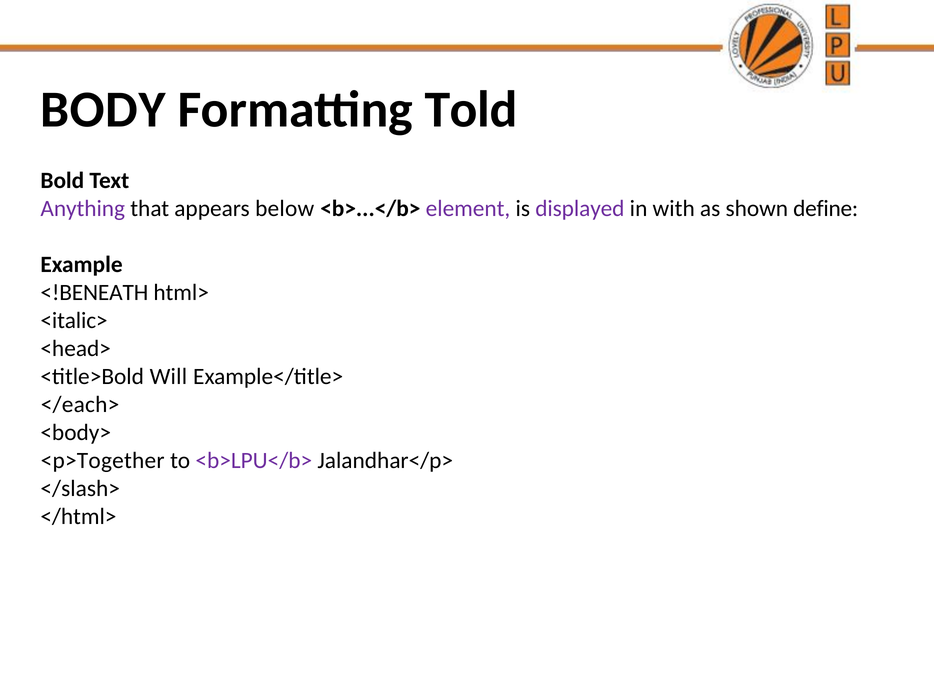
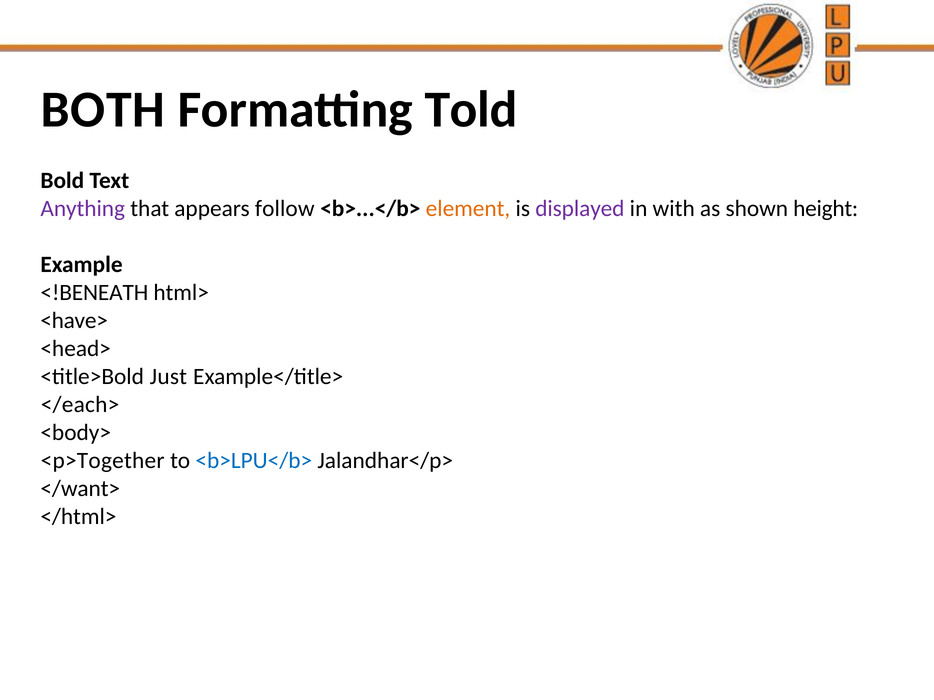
BODY: BODY -> BOTH (103, 109)
below: below -> follow (285, 209)
element colour: purple -> orange (468, 209)
define: define -> height (826, 209)
<italic>: <italic> -> <have> (74, 321)
Will: Will -> Just (168, 377)
<b>LPU</b> colour: purple -> blue (254, 461)
</slash>: </slash> -> </want> (80, 489)
